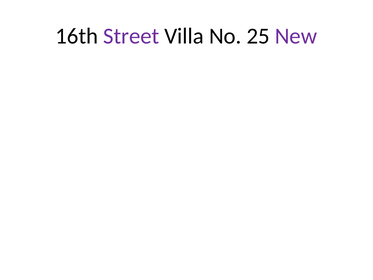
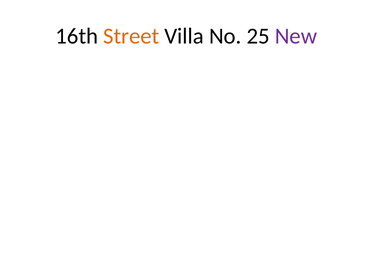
Street colour: purple -> orange (131, 36)
